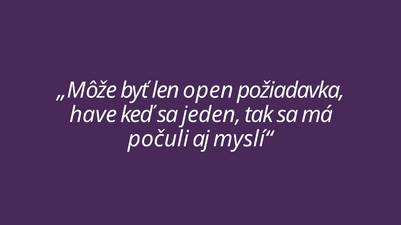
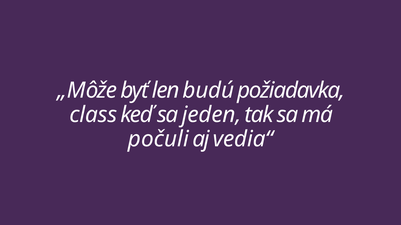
open: open -> budú (208, 91)
have: have -> class (93, 115)
myslí“: myslí“ -> vedia“ (243, 139)
